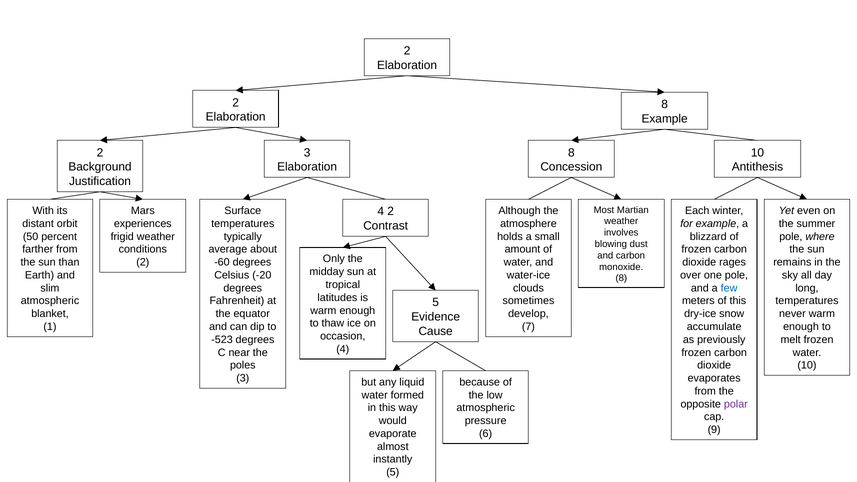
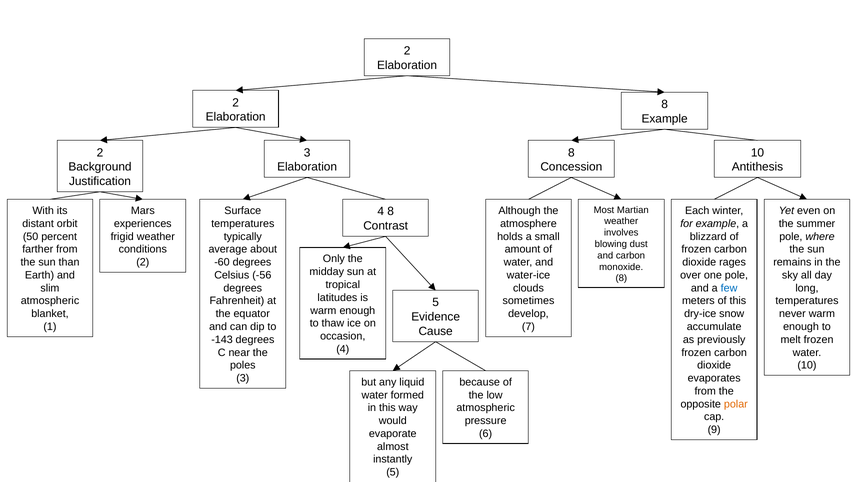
4 2: 2 -> 8 (391, 212)
-20: -20 -> -56 (262, 275)
-523: -523 -> -143 (222, 340)
polar colour: purple -> orange (736, 404)
